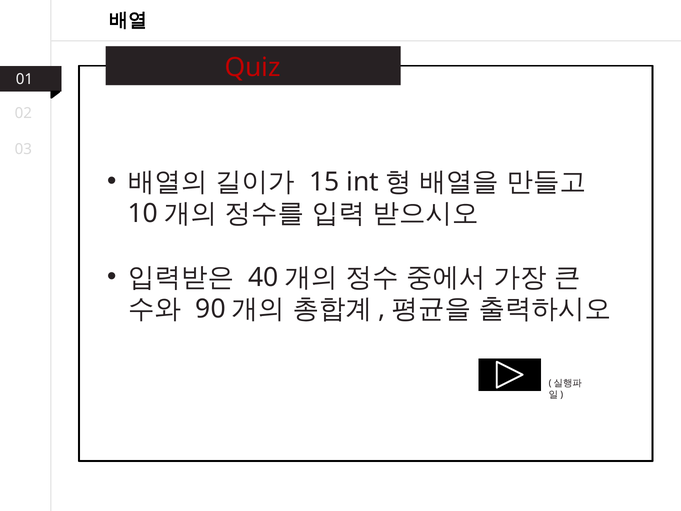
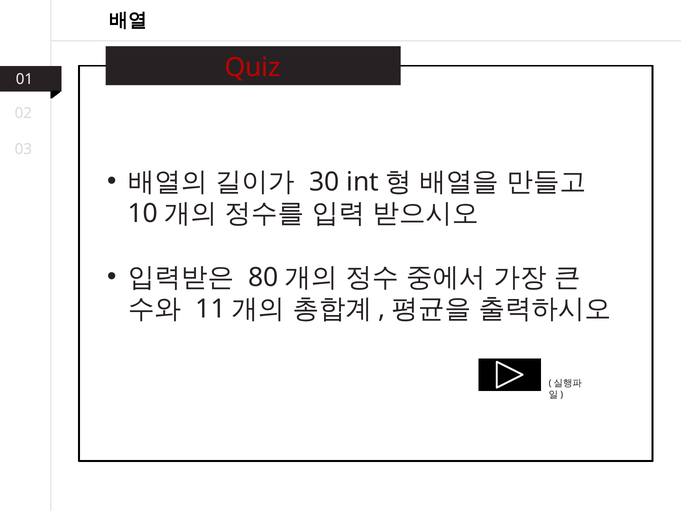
15: 15 -> 30 (324, 182)
40: 40 -> 80 (263, 277)
90: 90 -> 11 (211, 309)
